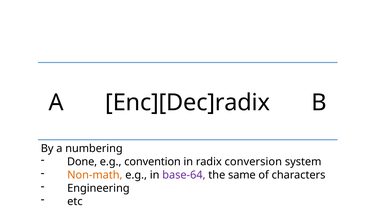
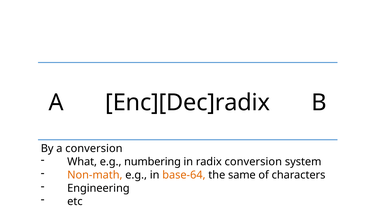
a numbering: numbering -> conversion (94, 148)
Done: Done -> What (82, 161)
convention: convention -> numbering (153, 161)
base-64 colour: purple -> orange (184, 175)
